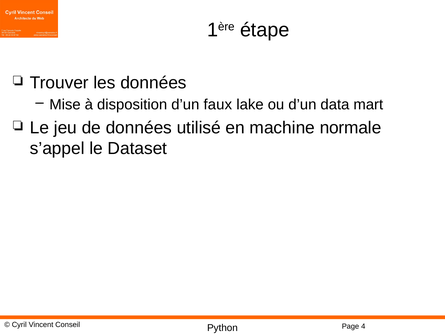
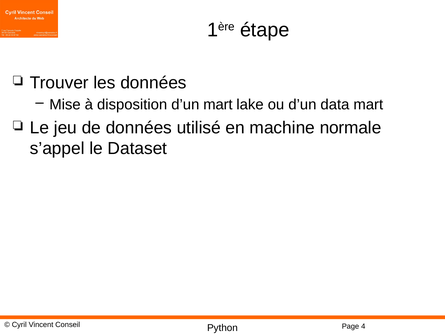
d’un faux: faux -> mart (218, 105)
